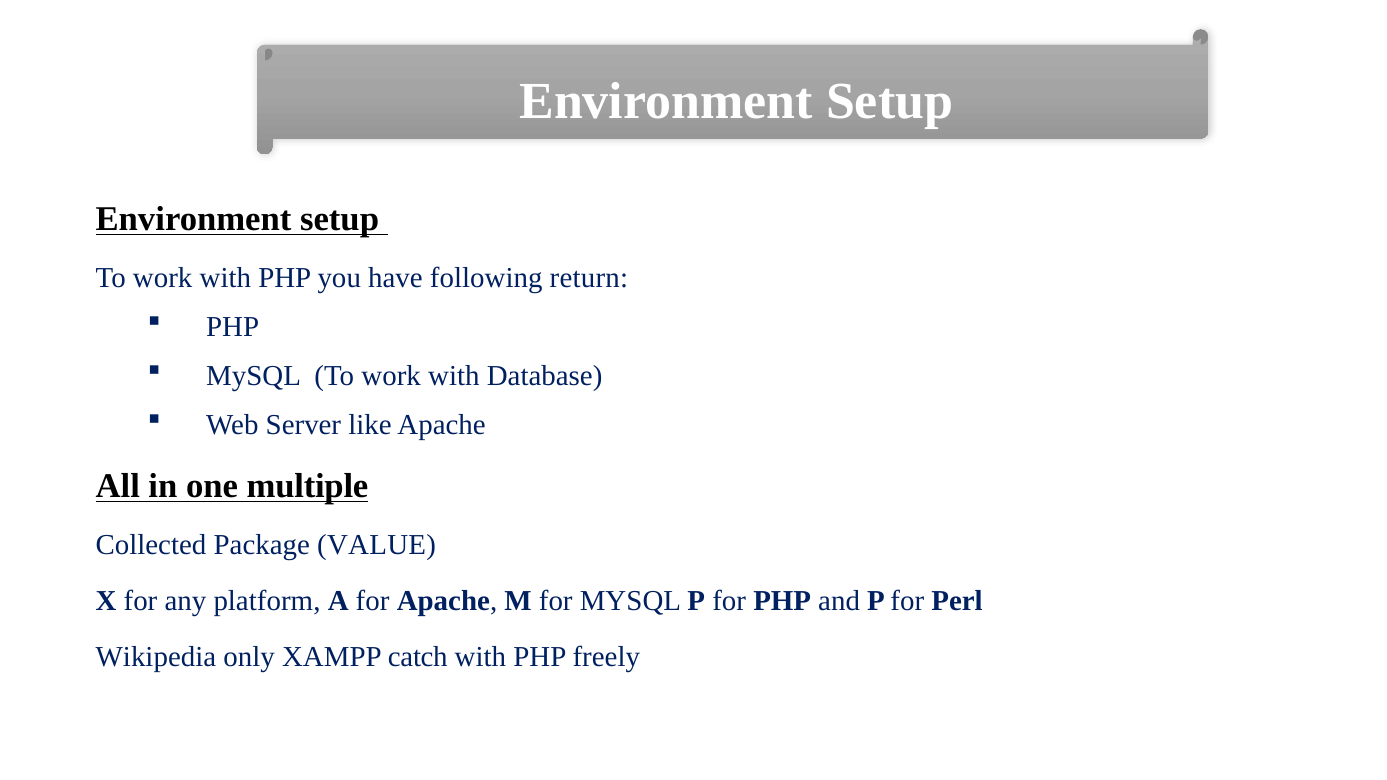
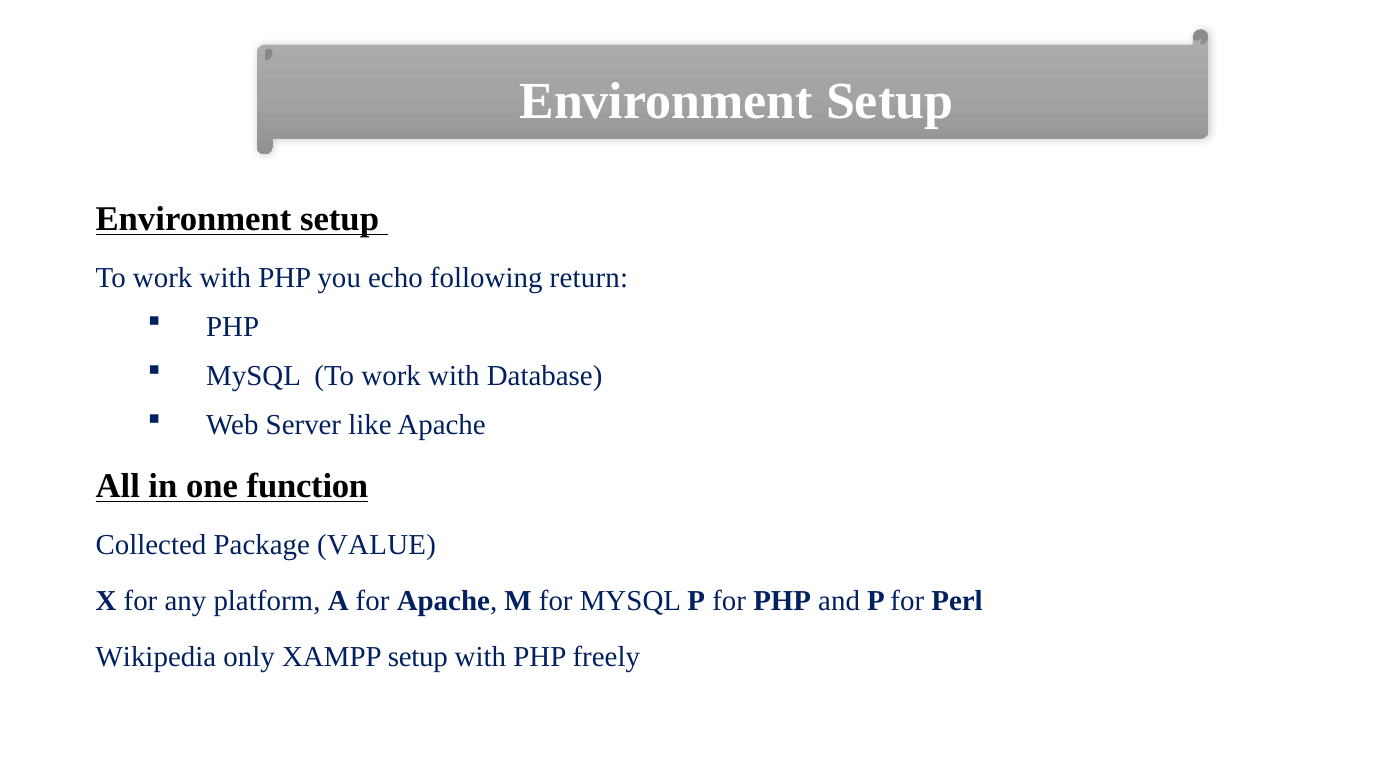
have: have -> echo (395, 278)
multiple: multiple -> function (307, 486)
XAMPP catch: catch -> setup (418, 658)
